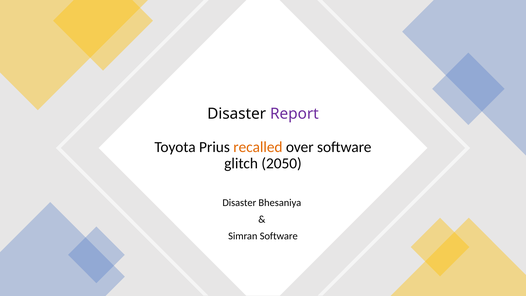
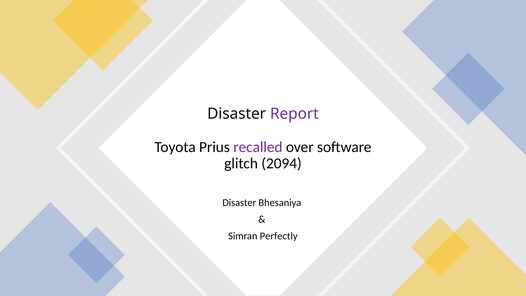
recalled colour: orange -> purple (258, 147)
2050: 2050 -> 2094 (282, 163)
Simran Software: Software -> Perfectly (279, 236)
